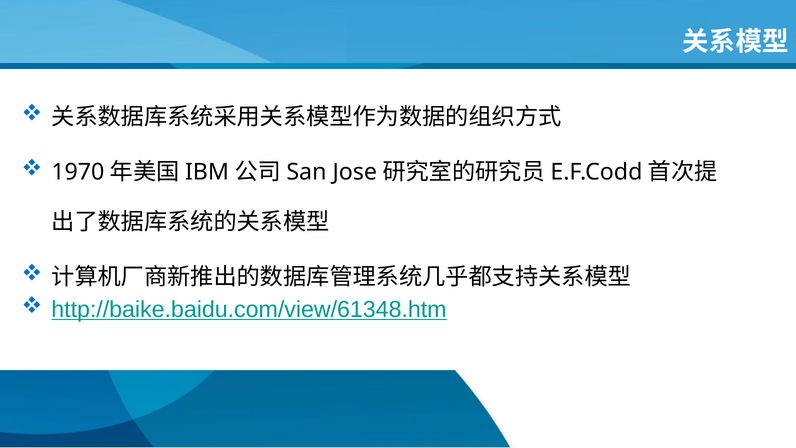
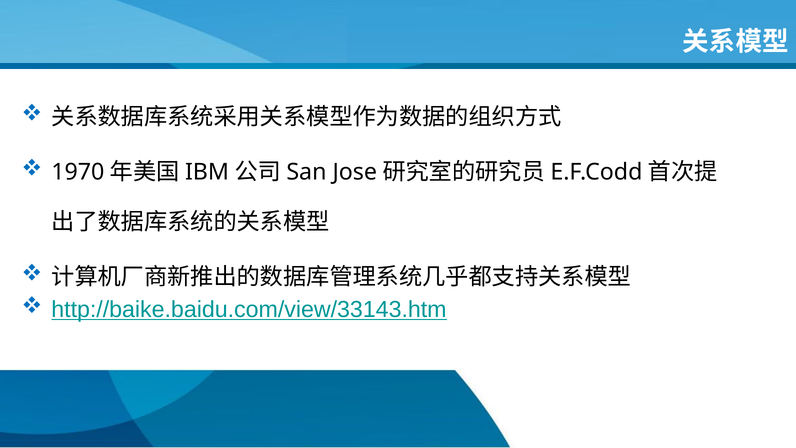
http://baike.baidu.com/view/61348.htm: http://baike.baidu.com/view/61348.htm -> http://baike.baidu.com/view/33143.htm (249, 309)
